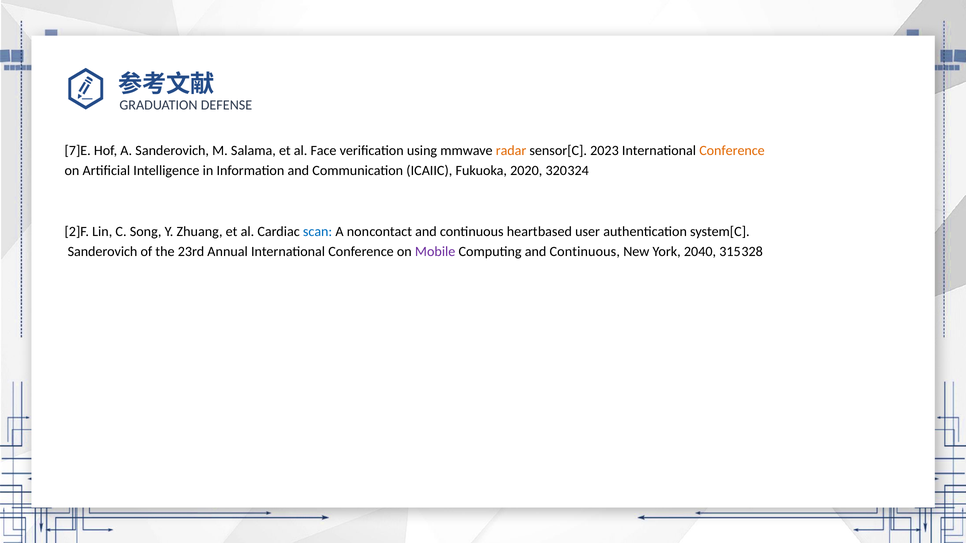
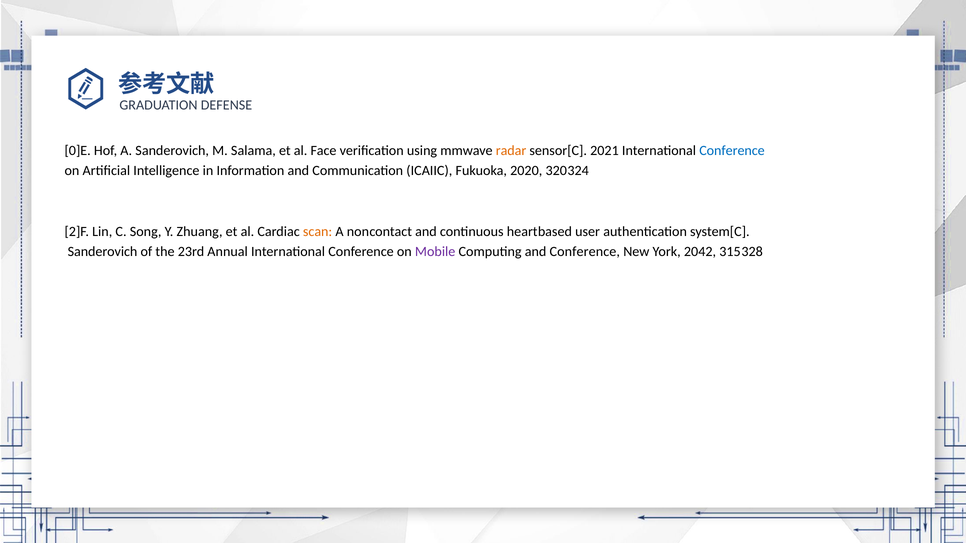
7]E: 7]E -> 0]E (78, 151)
2023: 2023 -> 2021 (604, 151)
Conference colour: orange -> blue (732, 151)
scan colour: blue -> orange (318, 232)
Computing and Continuous: Continuous -> Conference (585, 252)
2040: 2040 -> 2042 (700, 252)
